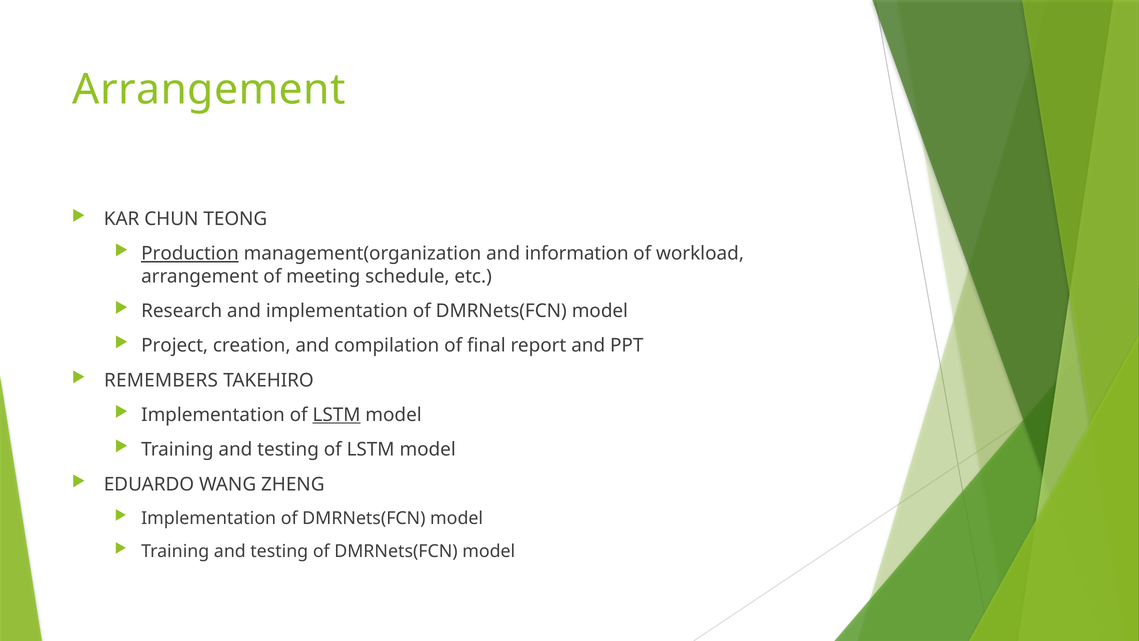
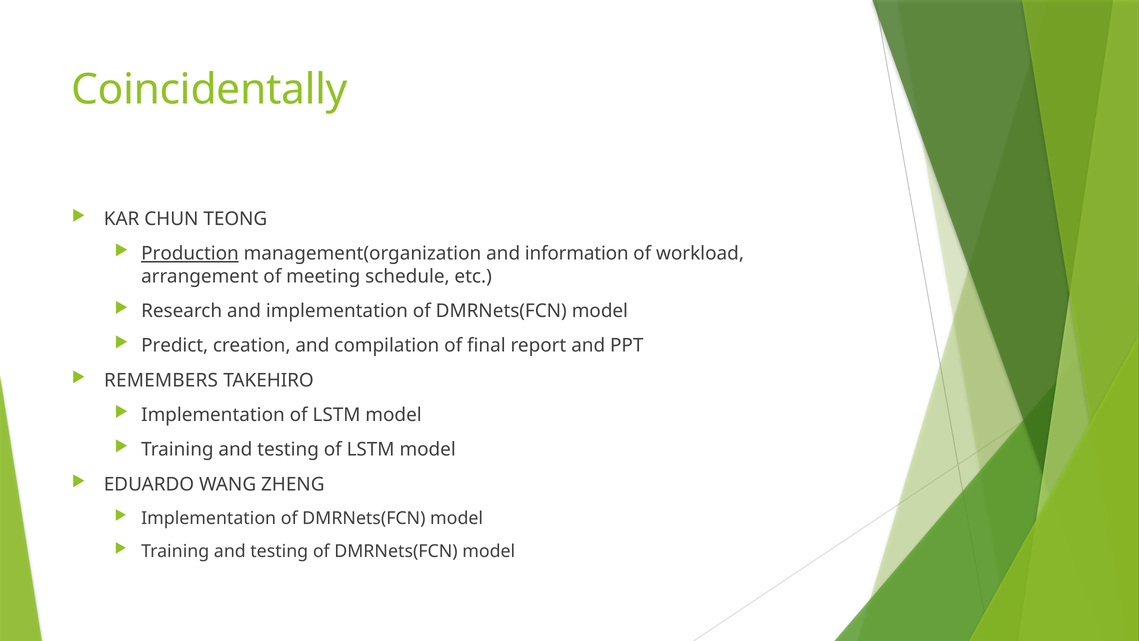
Arrangement: Arrangement -> Coincidentally (209, 90)
Project: Project -> Predict (175, 346)
LSTM underline: present -> none (337, 415)
